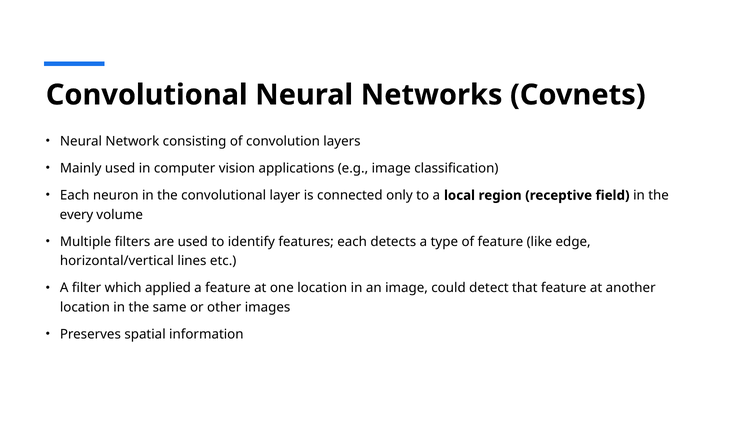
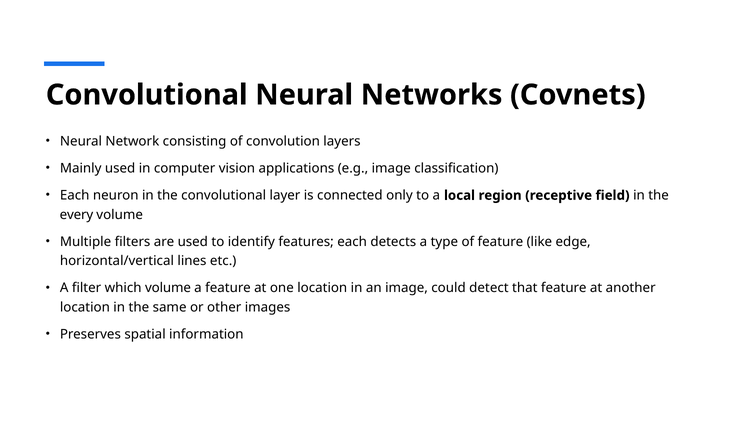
which applied: applied -> volume (168, 288)
